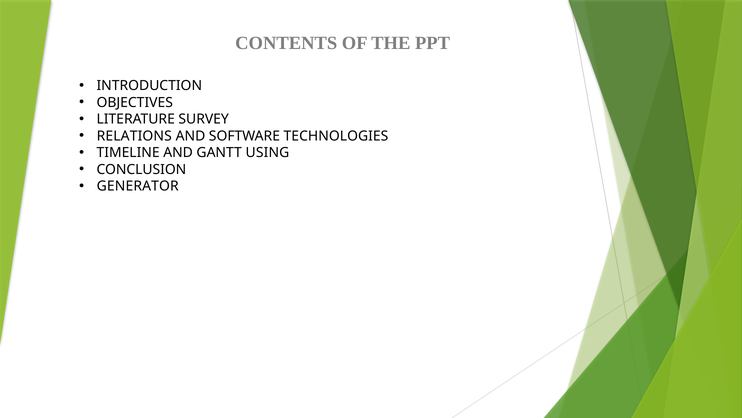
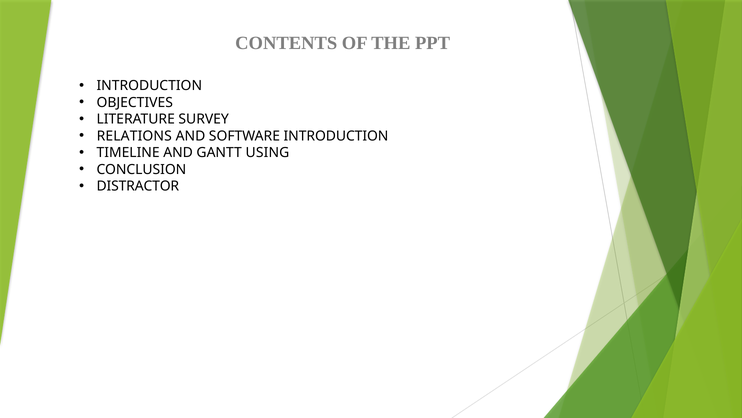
SOFTWARE TECHNOLOGIES: TECHNOLOGIES -> INTRODUCTION (336, 136)
GENERATOR: GENERATOR -> DISTRACTOR (138, 186)
